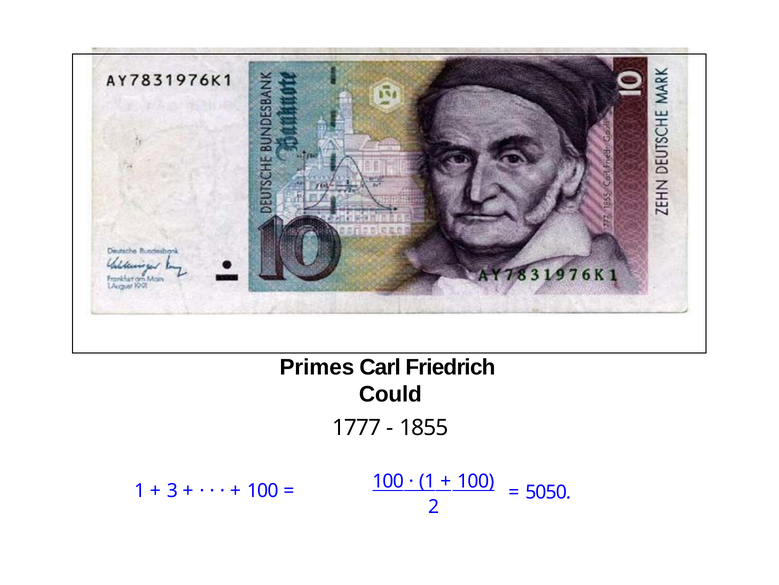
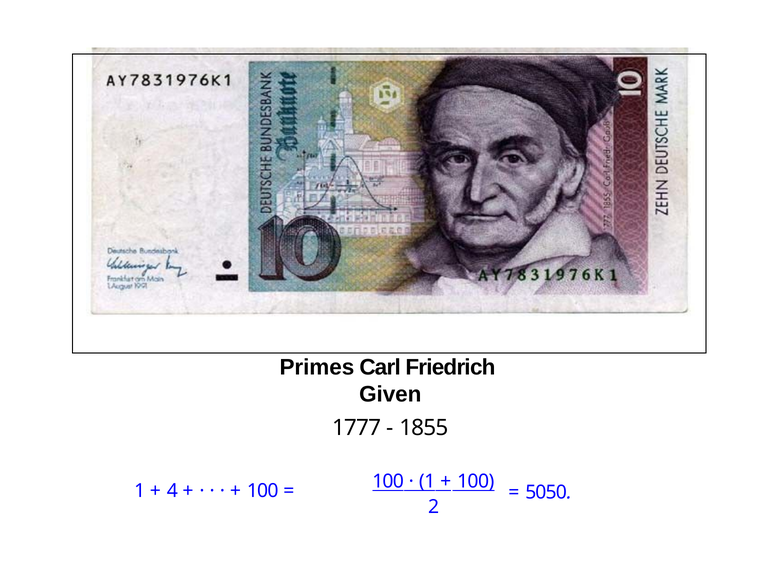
Could: Could -> Given (390, 394)
3: 3 -> 4 (172, 491)
